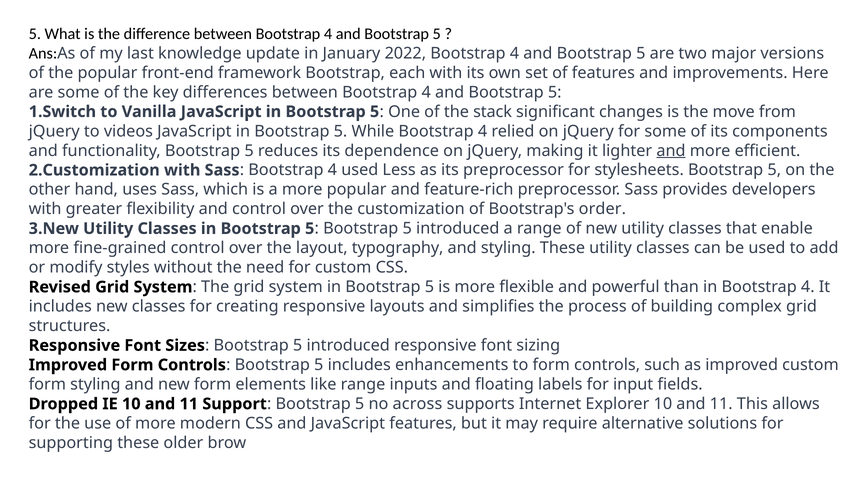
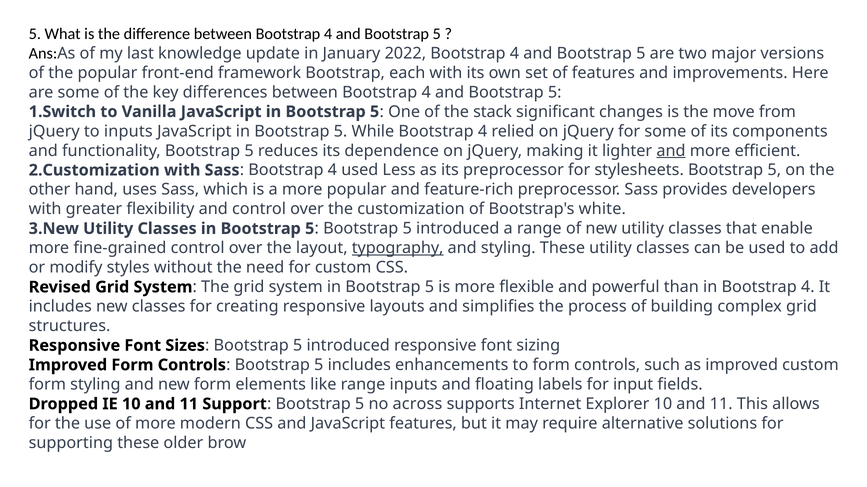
to videos: videos -> inputs (128, 131)
order: order -> white (602, 209)
typography underline: none -> present (398, 248)
